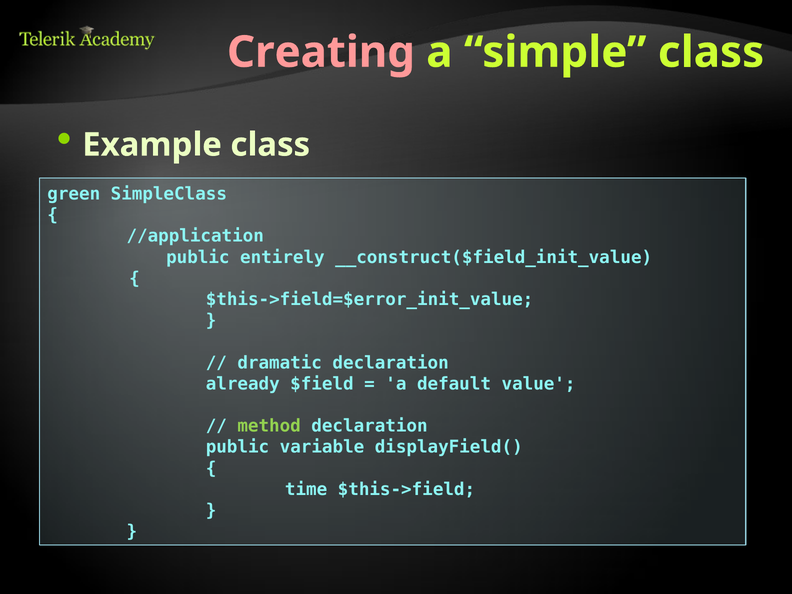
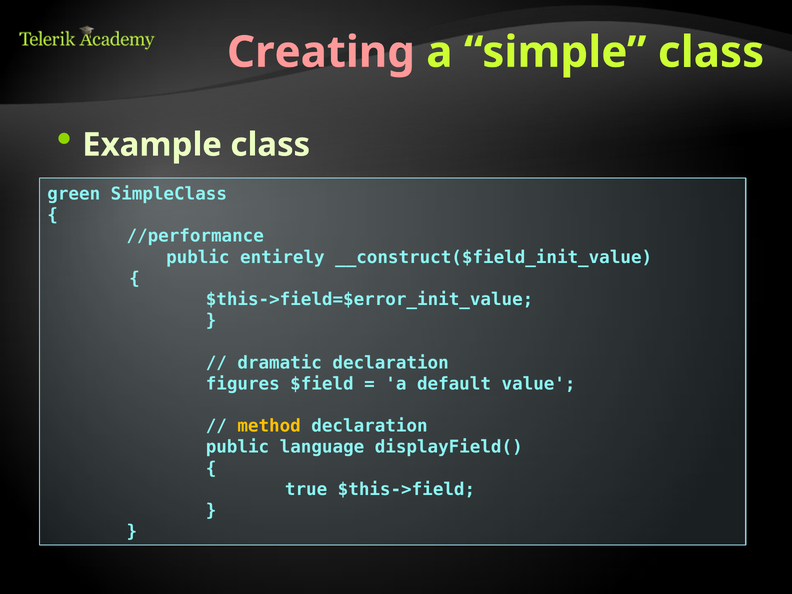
//application: //application -> //performance (195, 236)
already: already -> figures (243, 384)
method colour: light green -> yellow (269, 426)
variable: variable -> language (322, 447)
time: time -> true (306, 489)
